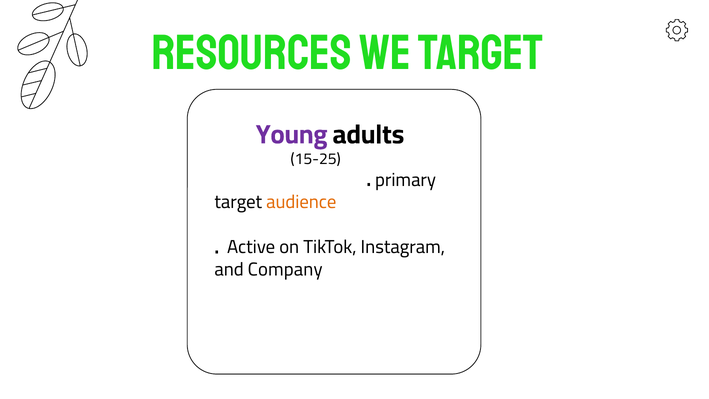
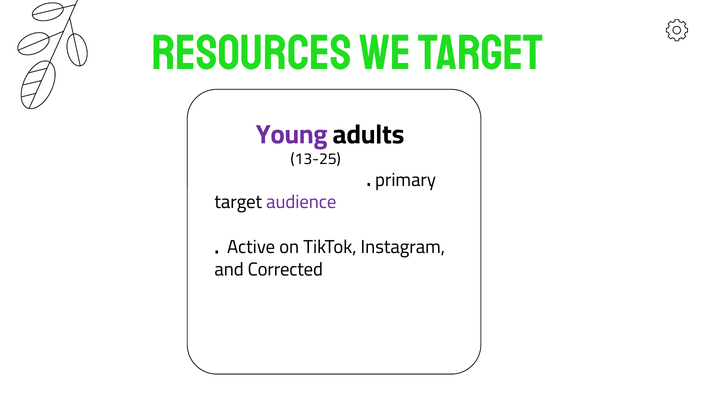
15-25: 15-25 -> 13-25 (316, 159)
audience colour: orange -> purple (301, 202)
Company: Company -> Corrected (285, 270)
